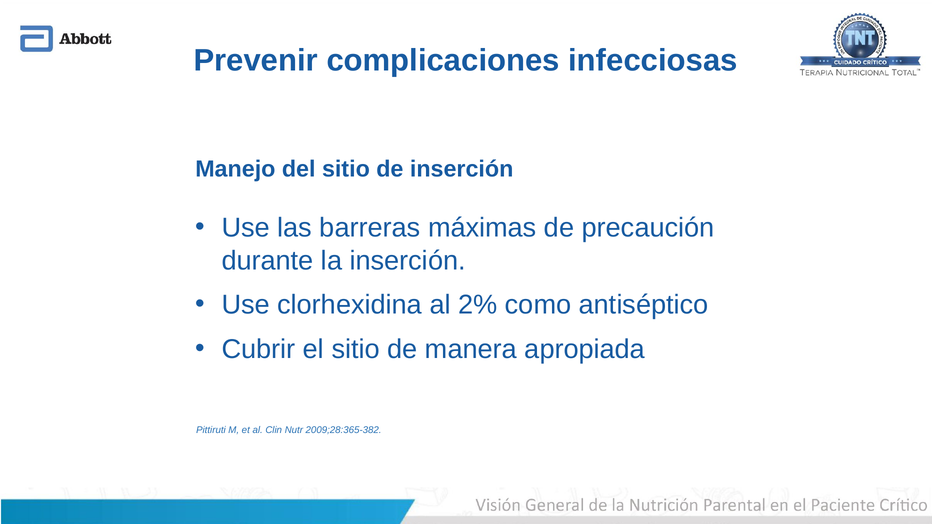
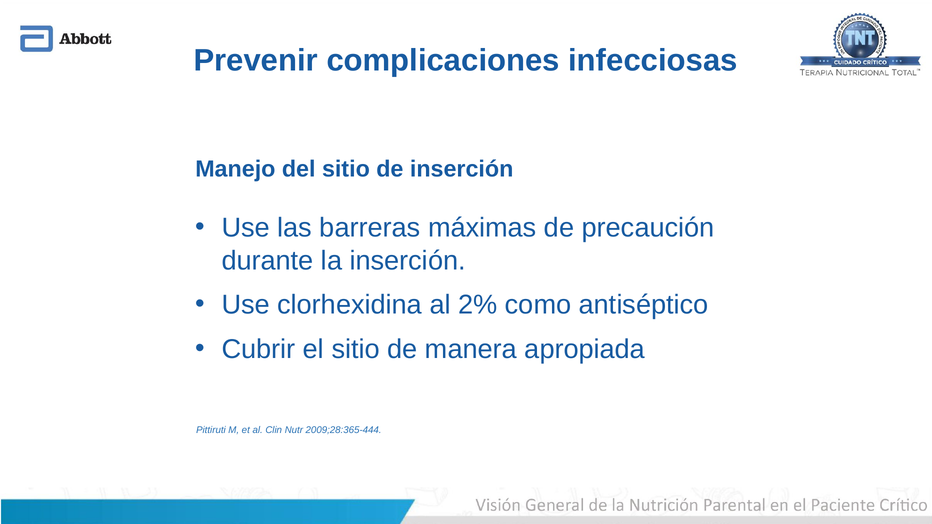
2009;28:365-382: 2009;28:365-382 -> 2009;28:365-444 (344, 430)
